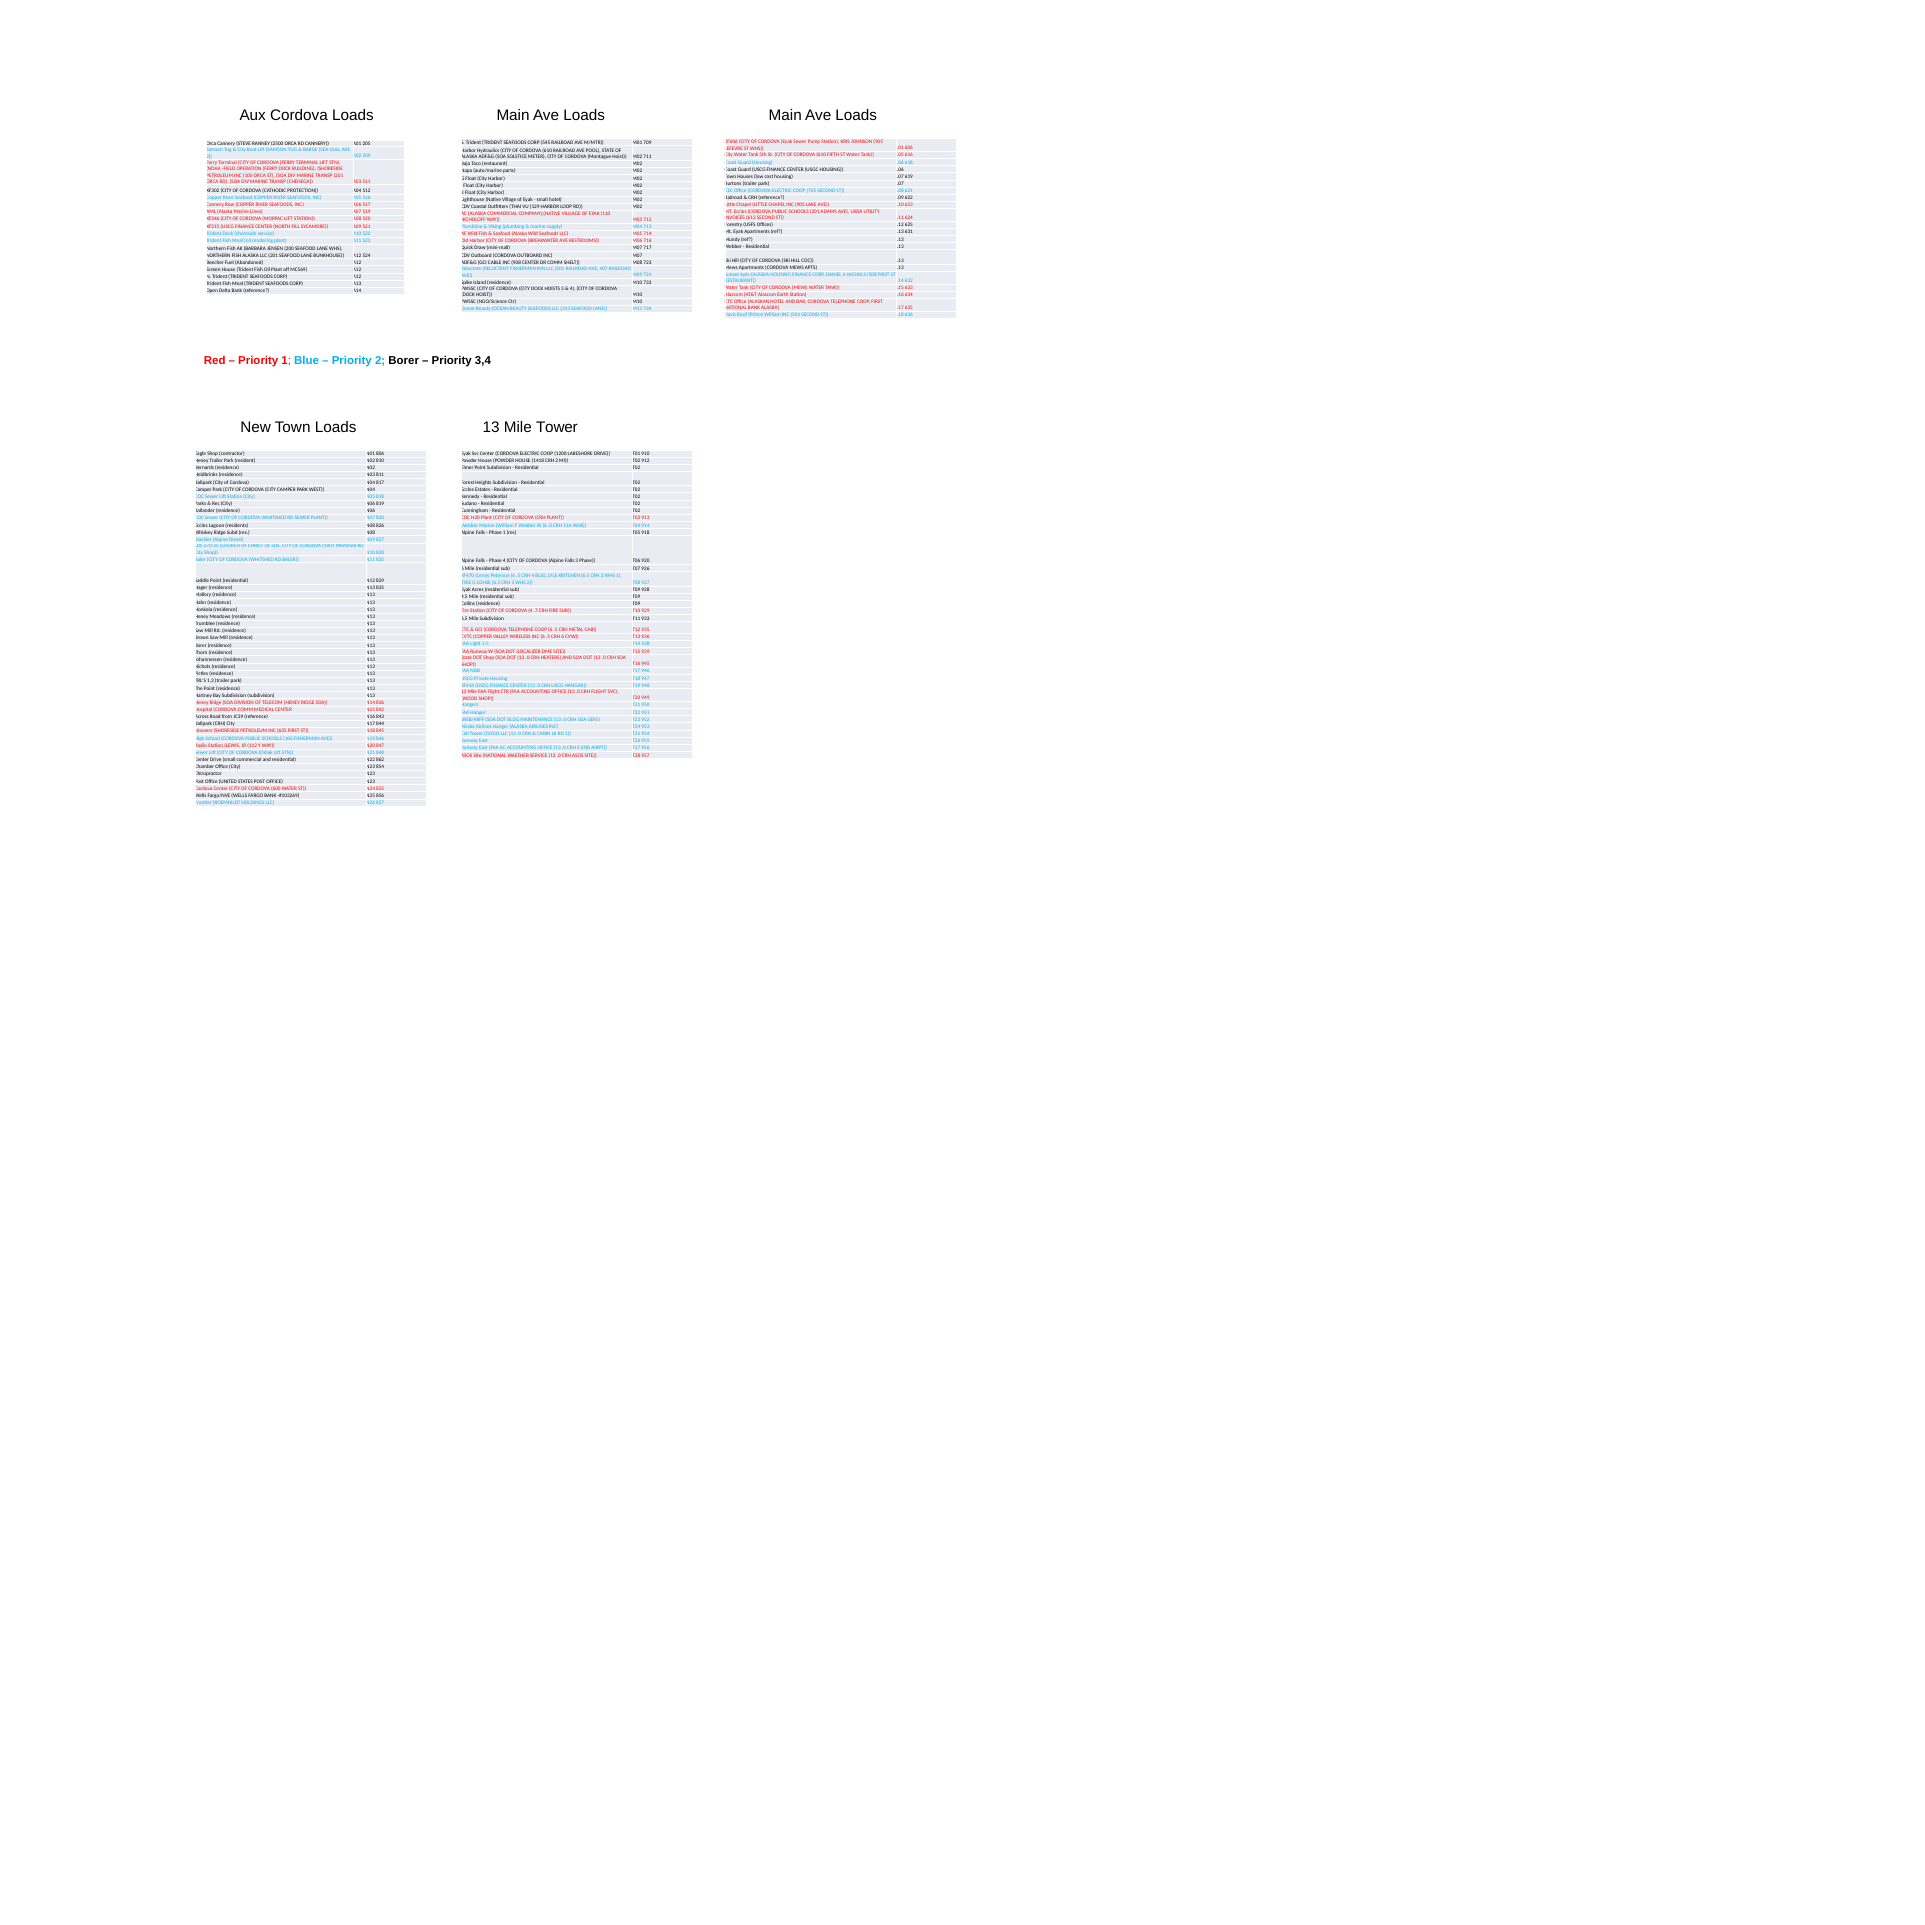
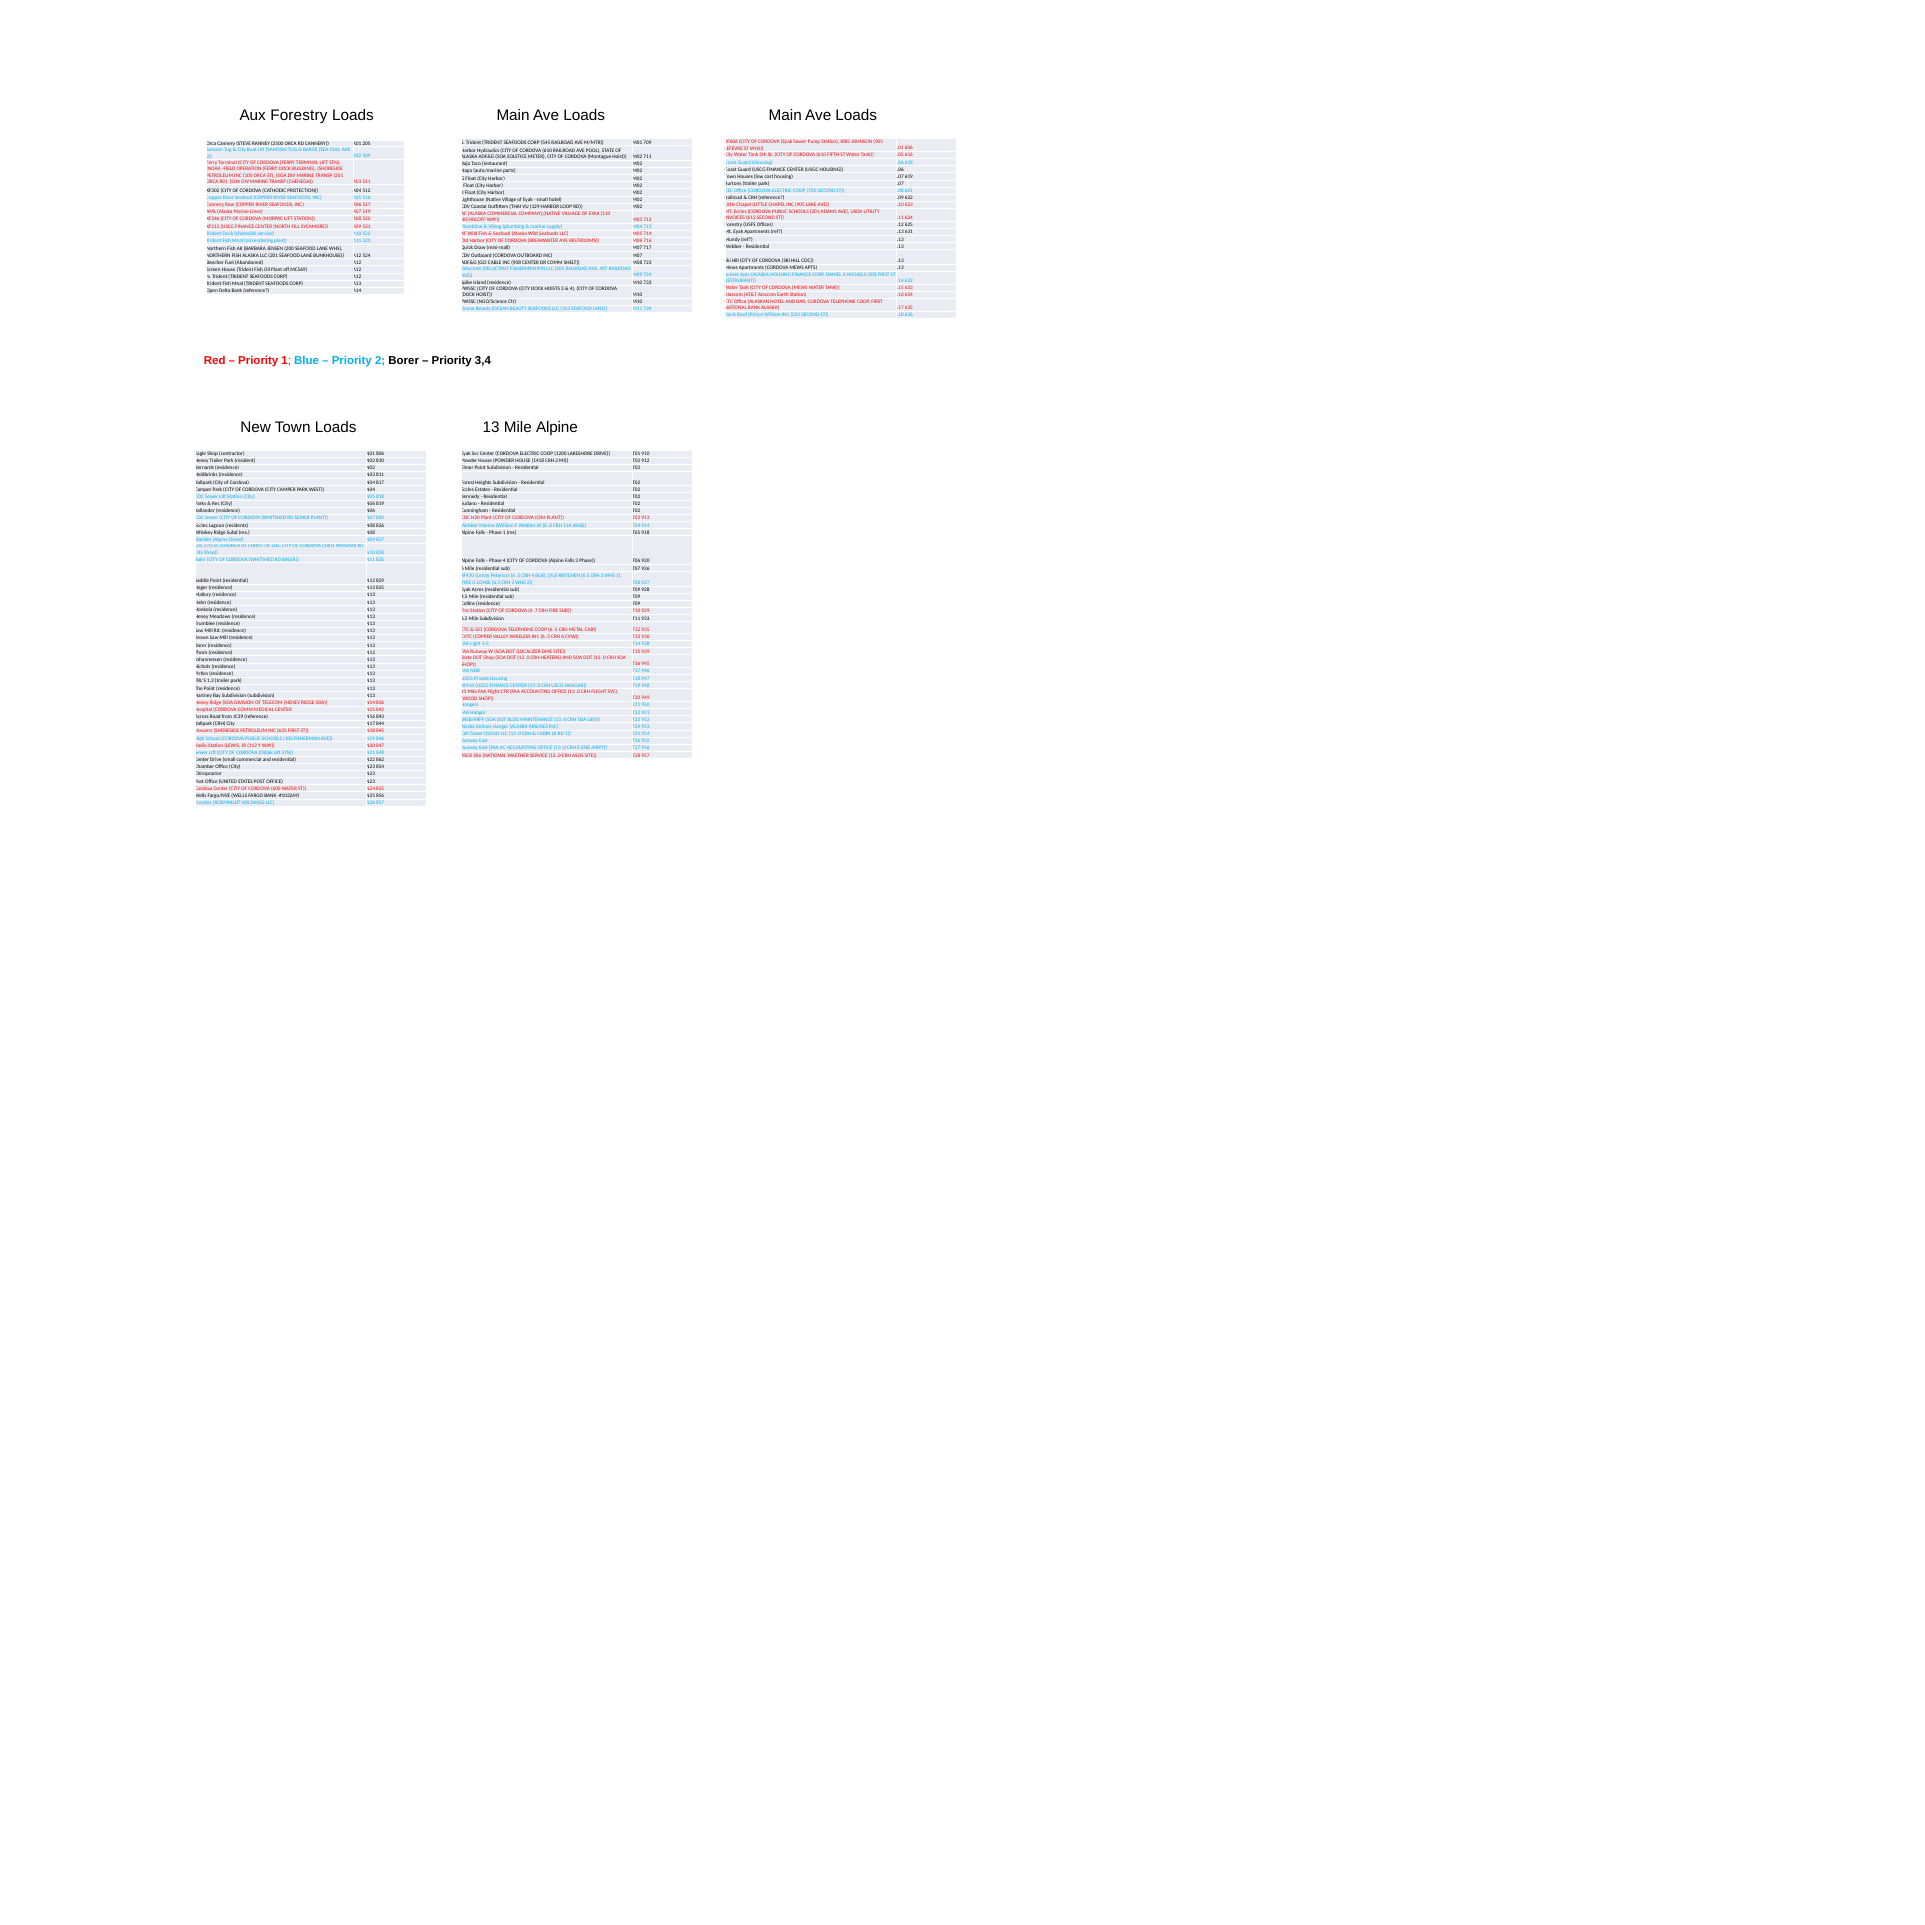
Aux Cordova: Cordova -> Forestry (299, 115)
Mile Tower: Tower -> Alpine (557, 427)
